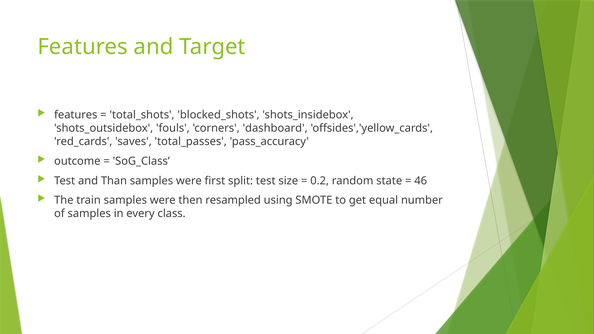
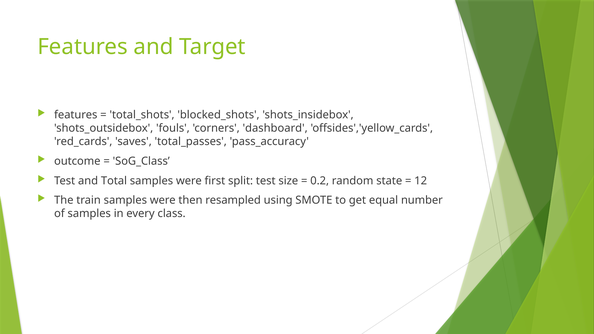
Than: Than -> Total (114, 181)
46: 46 -> 12 (421, 181)
